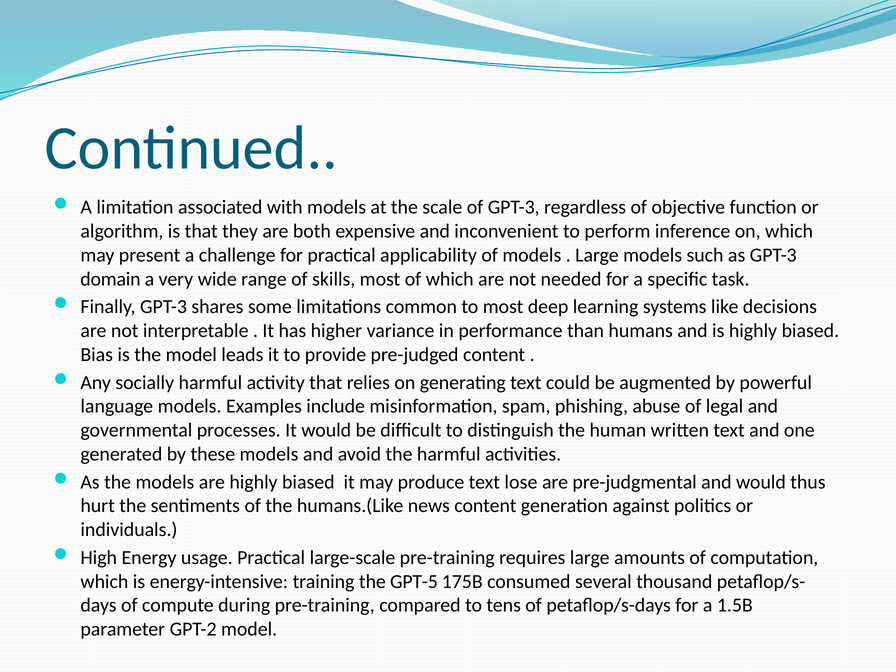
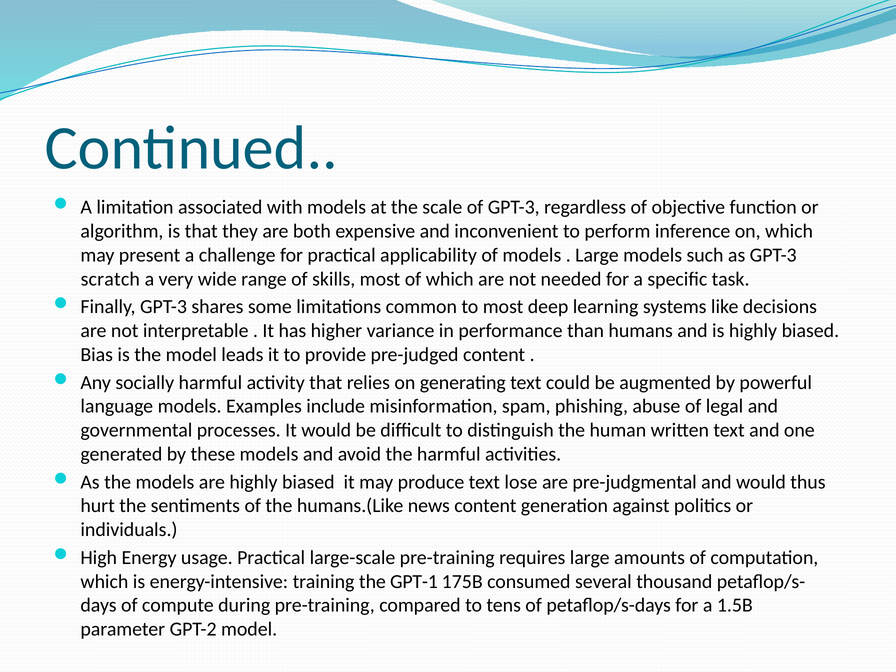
domain: domain -> scratch (110, 279)
GPT-5: GPT-5 -> GPT-1 (414, 582)
